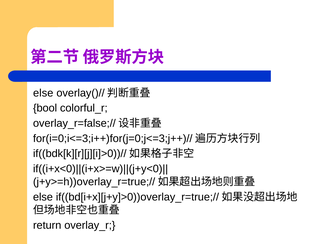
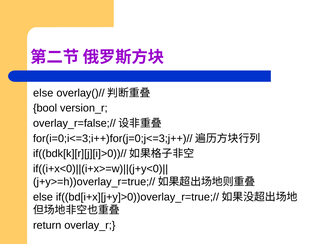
colorful_r: colorful_r -> version_r (84, 108)
